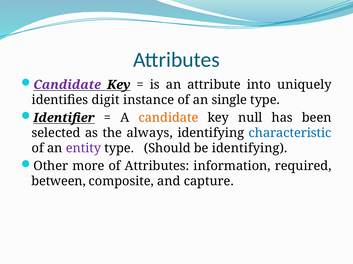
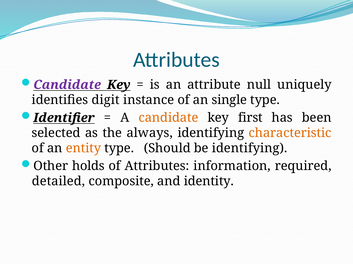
into: into -> null (259, 85)
null: null -> first (250, 118)
characteristic colour: blue -> orange (290, 133)
entity colour: purple -> orange (83, 149)
more: more -> holds (88, 167)
between: between -> detailed (58, 182)
capture: capture -> identity (209, 182)
